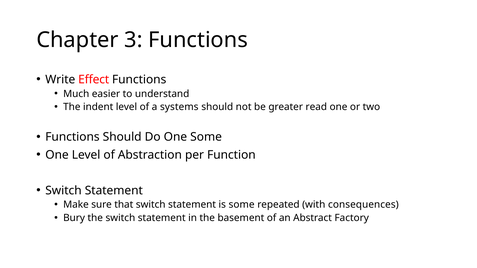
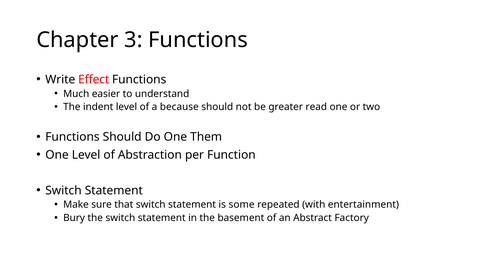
systems: systems -> because (179, 107)
One Some: Some -> Them (206, 137)
consequences: consequences -> entertainment (363, 205)
